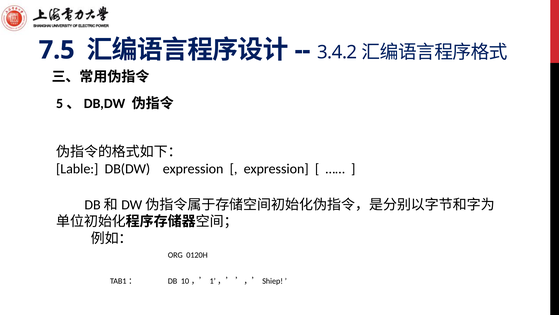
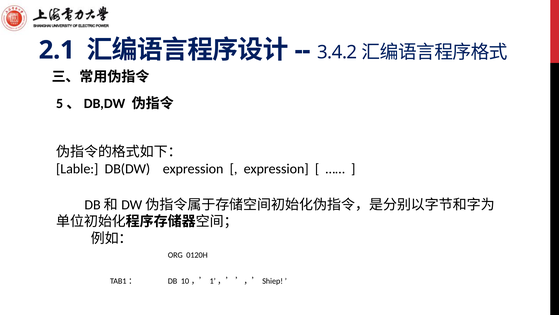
7.5: 7.5 -> 2.1 (57, 50)
